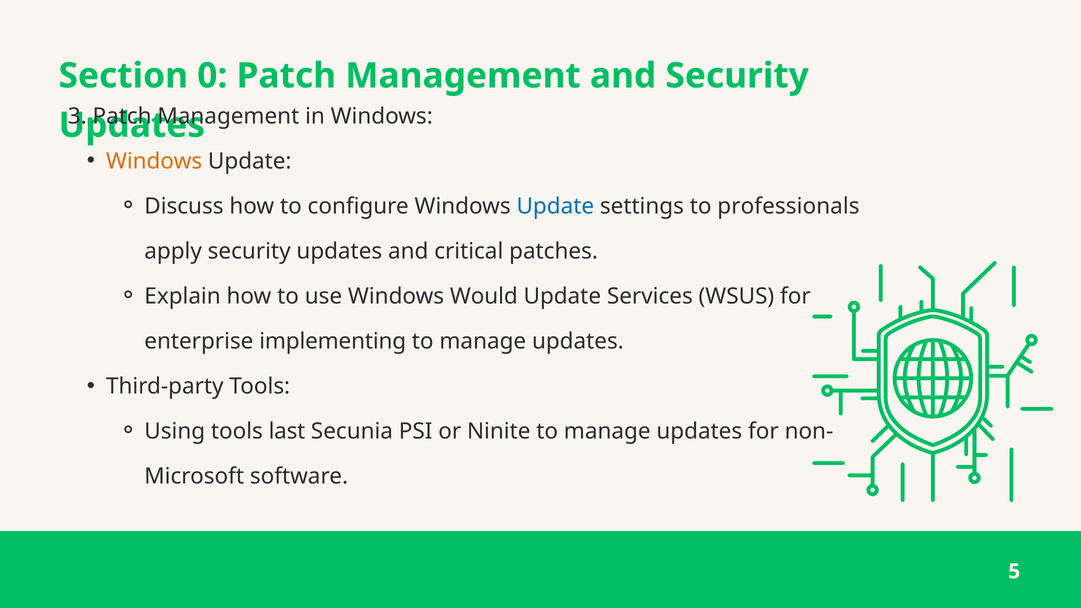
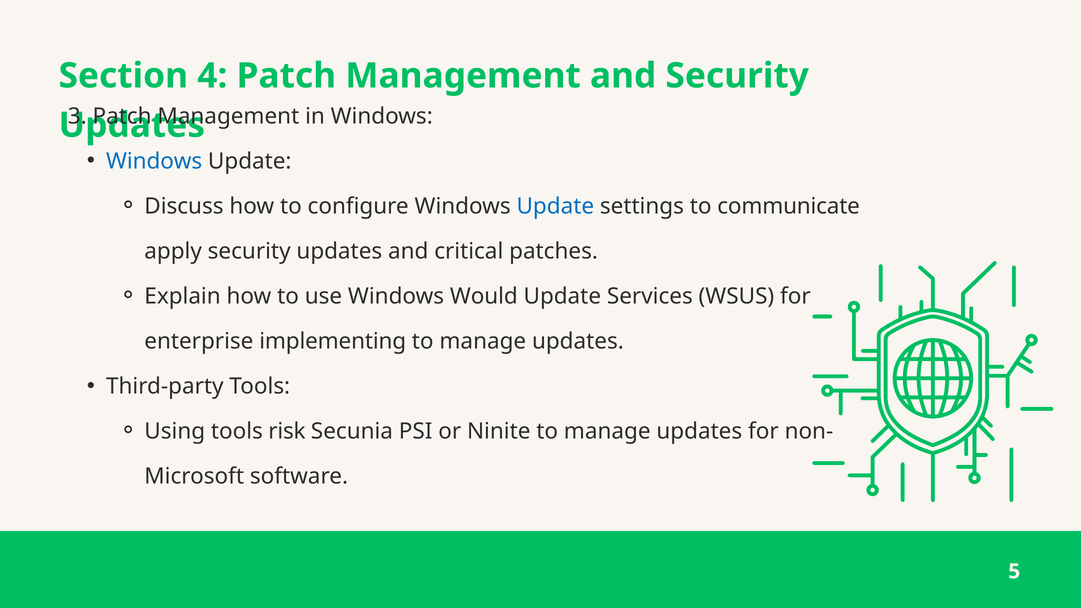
0: 0 -> 4 (212, 76)
Windows colour: orange -> blue (154, 161)
professionals: professionals -> communicate (789, 206)
last: last -> risk (287, 432)
